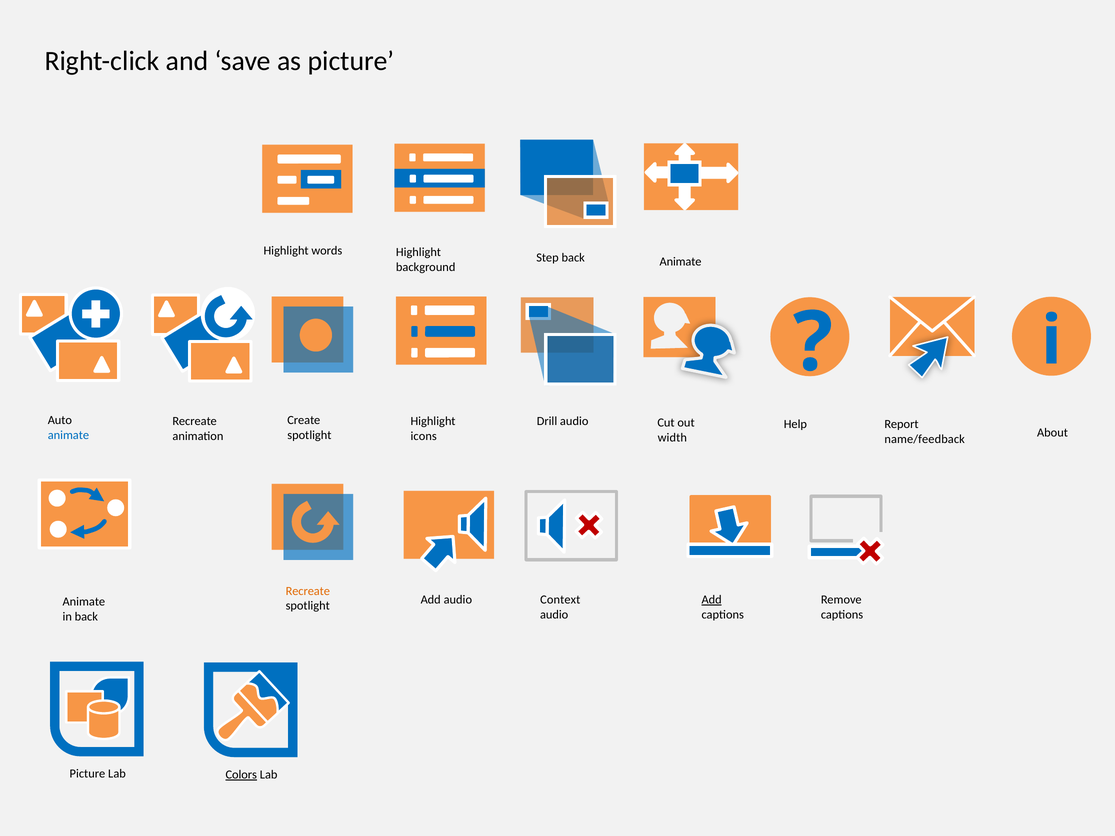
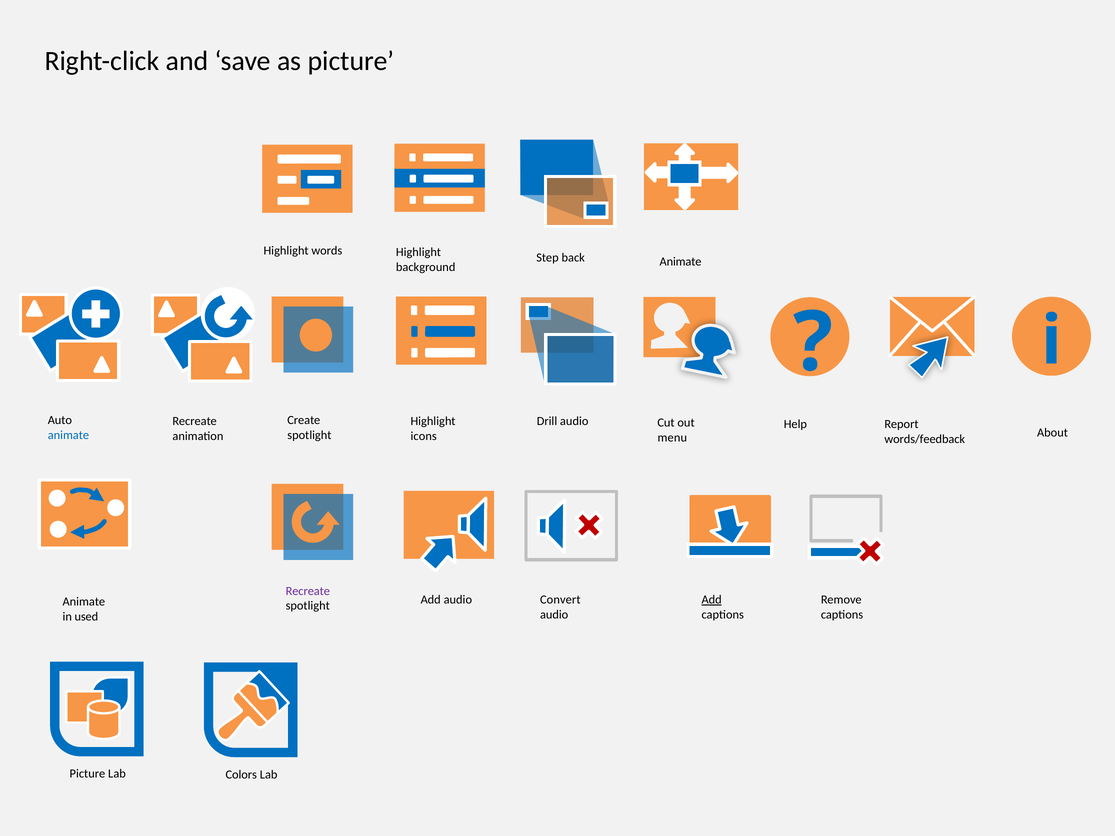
width: width -> menu (672, 438)
name/feedback: name/feedback -> words/feedback (925, 439)
Recreate colour: orange -> purple (308, 591)
Context: Context -> Convert (560, 600)
in back: back -> used (86, 617)
Colors underline: present -> none (241, 775)
